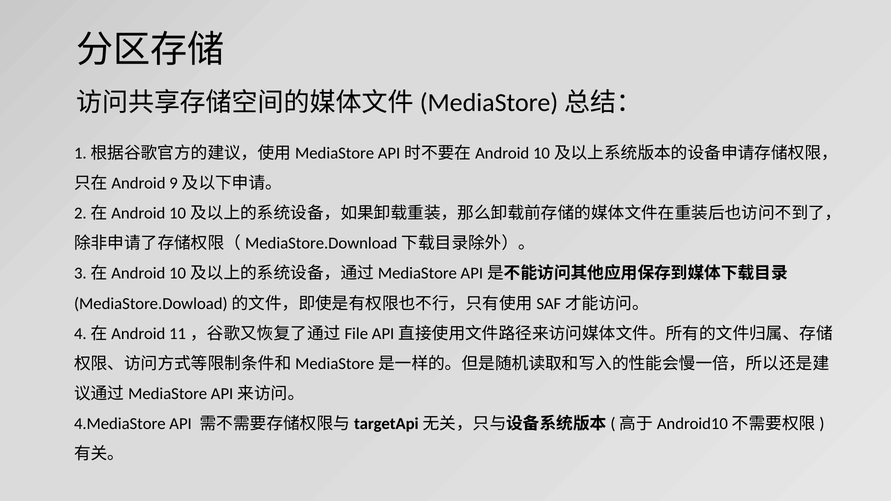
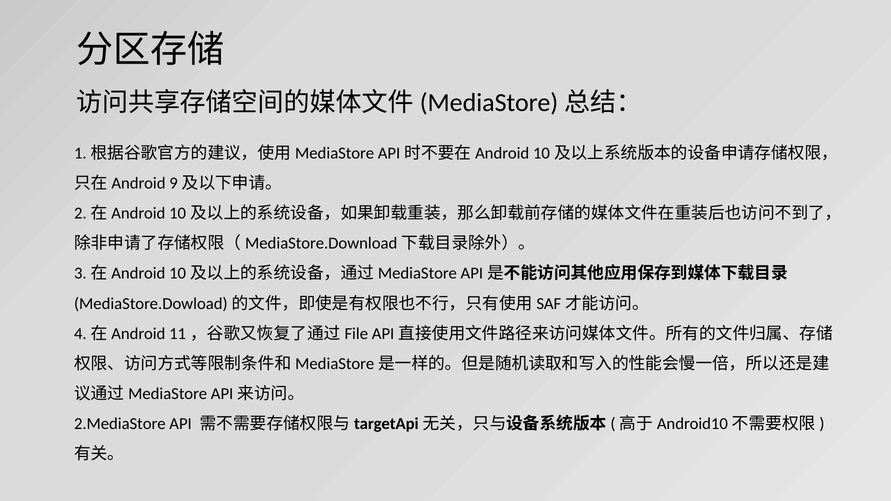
4.MediaStore: 4.MediaStore -> 2.MediaStore (120, 424)
